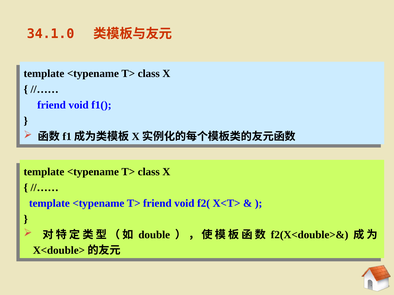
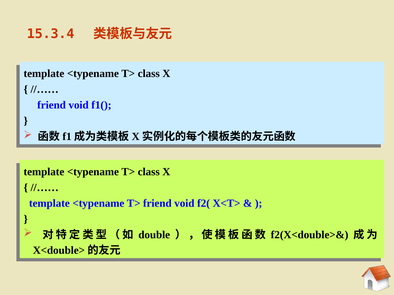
34.1.0: 34.1.0 -> 15.3.4 (51, 34)
